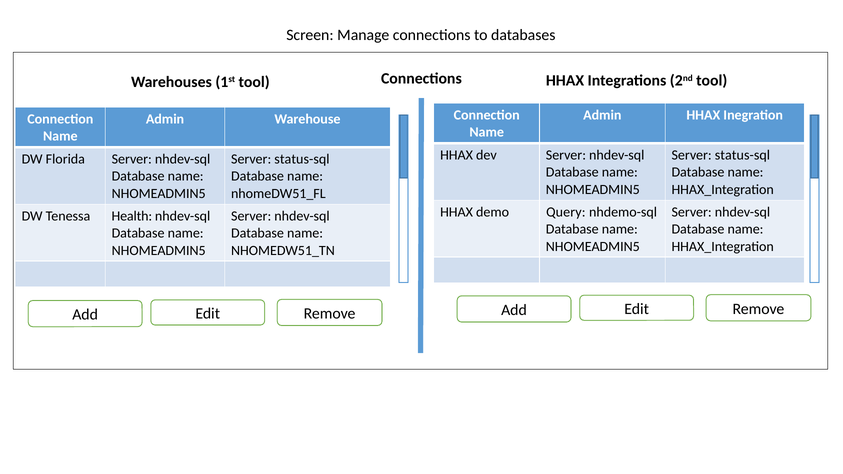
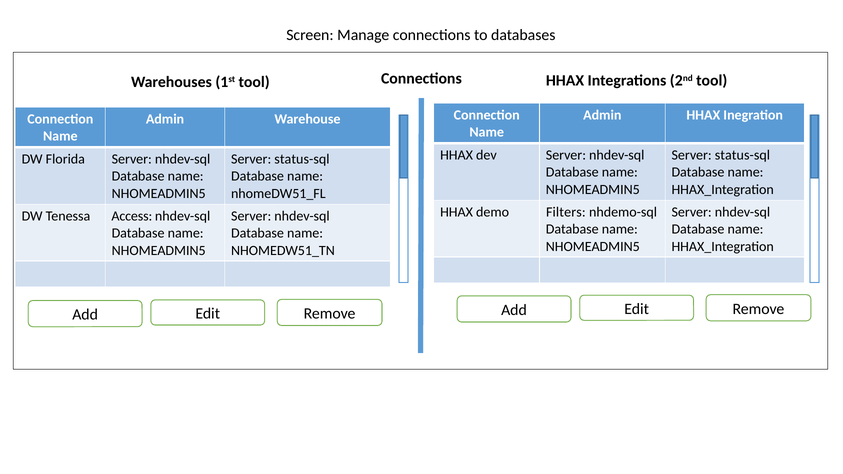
Query: Query -> Filters (566, 212)
Health: Health -> Access (132, 216)
